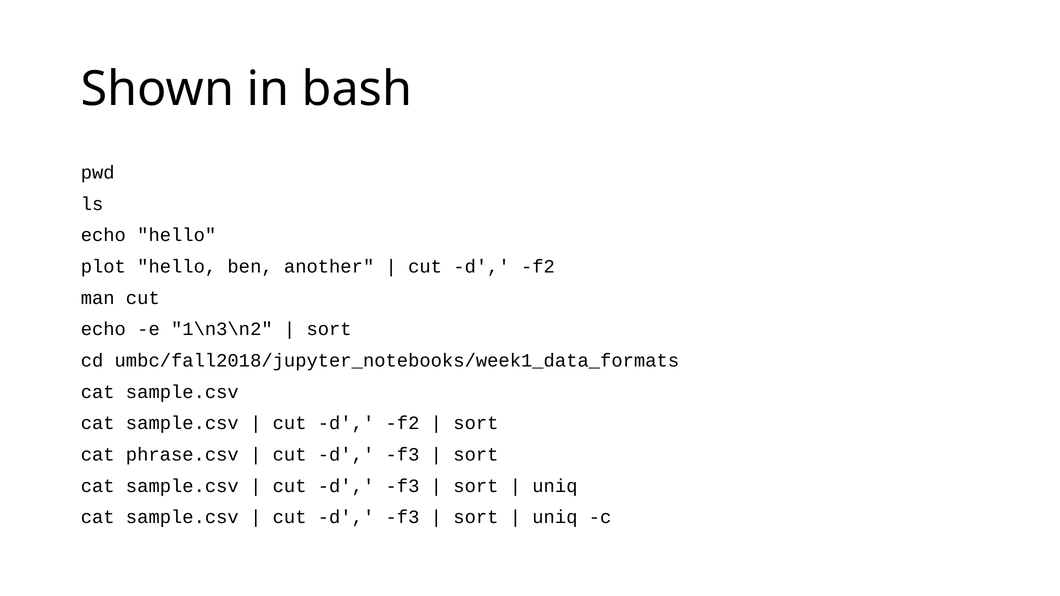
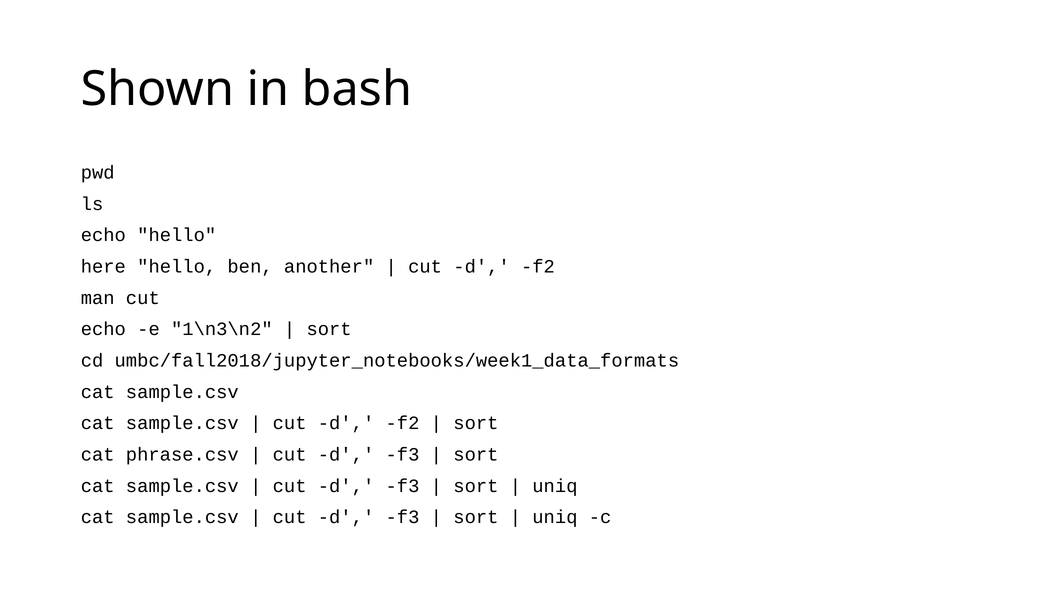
plot: plot -> here (103, 267)
